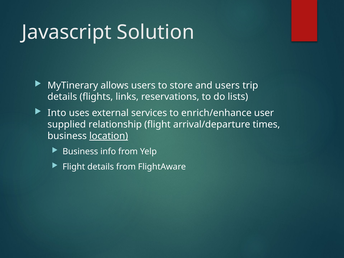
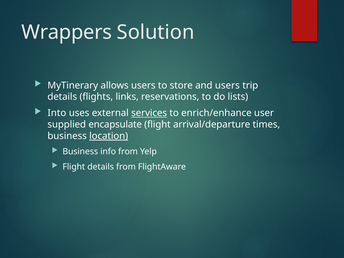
Javascript: Javascript -> Wrappers (67, 32)
services underline: none -> present (149, 113)
relationship: relationship -> encapsulate (115, 125)
